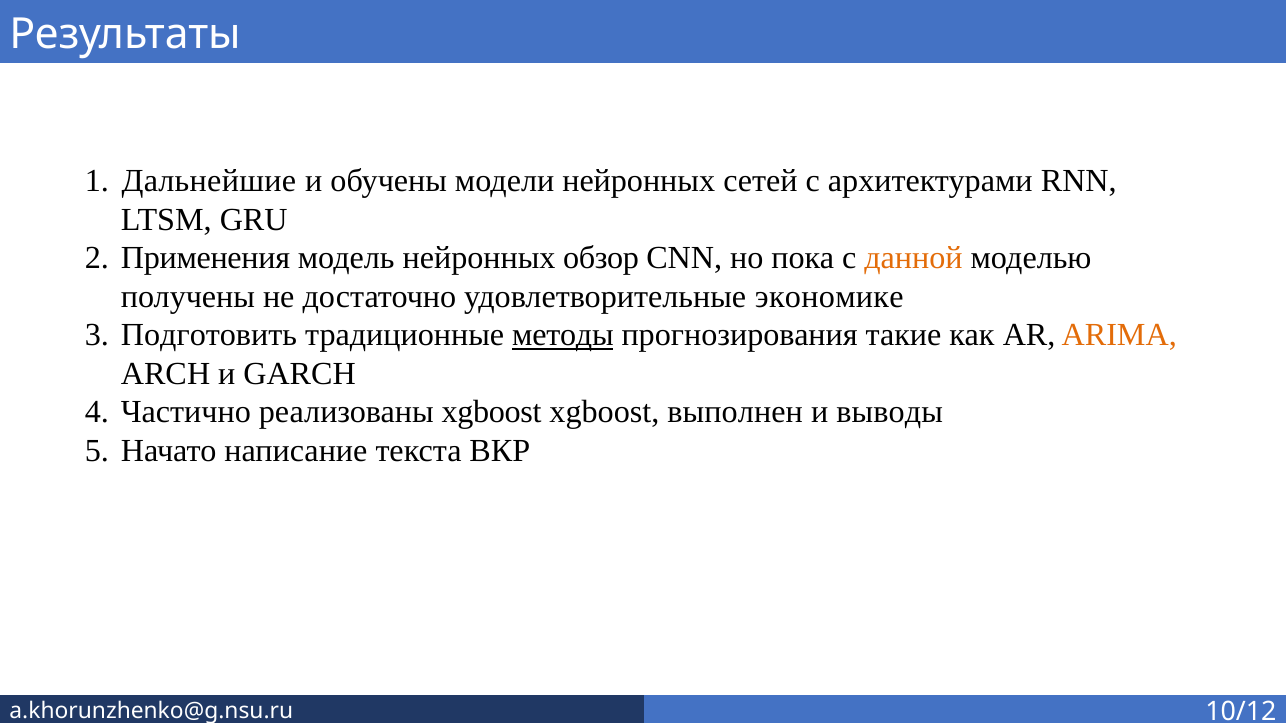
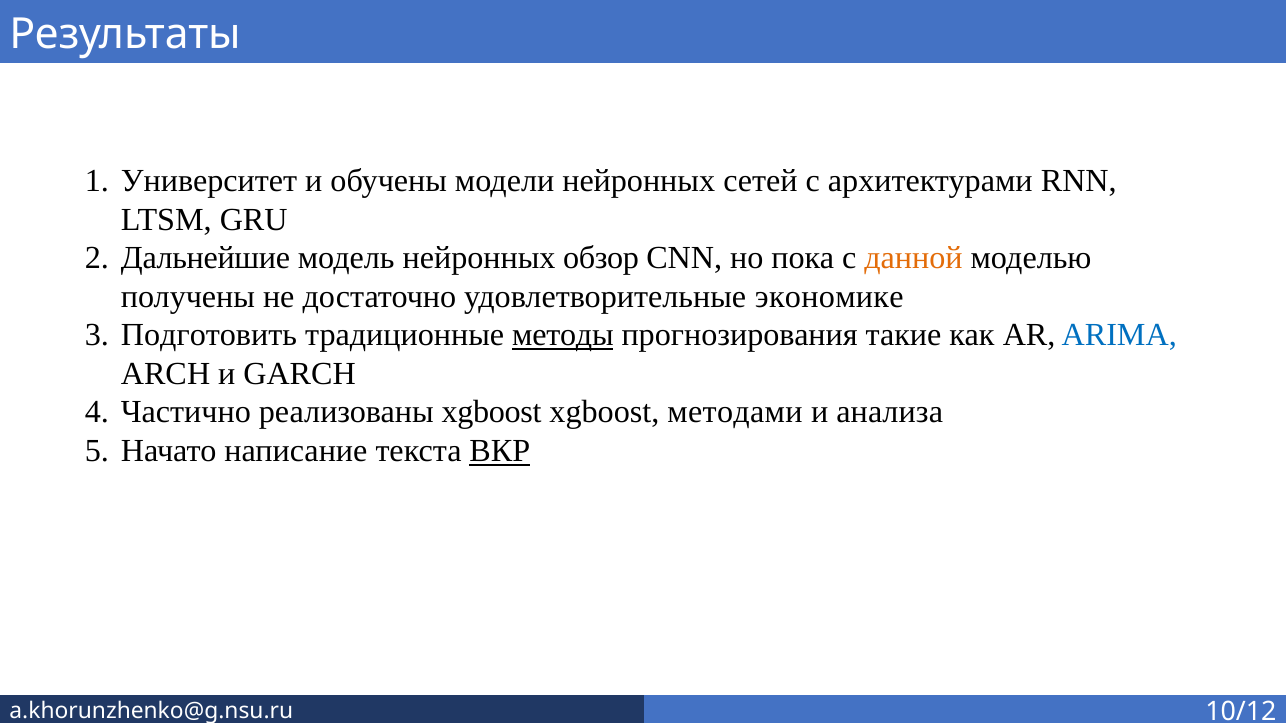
Дальнейшие: Дальнейшие -> Университет (209, 181)
Применения: Применения -> Дальнейшие (205, 258)
ARIMA colour: orange -> blue (1119, 335)
выполнен: выполнен -> методами (735, 412)
выводы: выводы -> анализа (890, 412)
ВКР underline: none -> present (500, 451)
